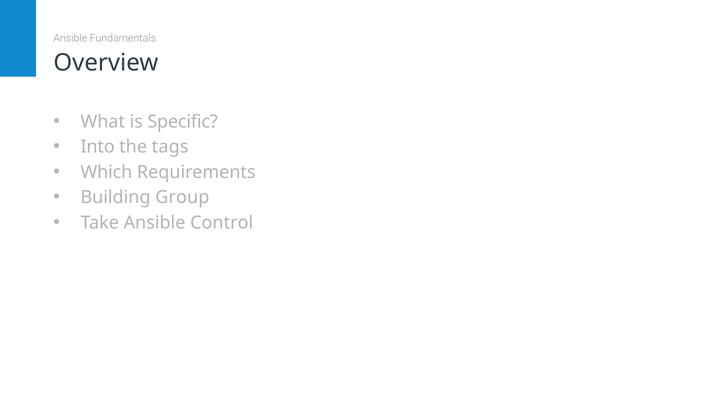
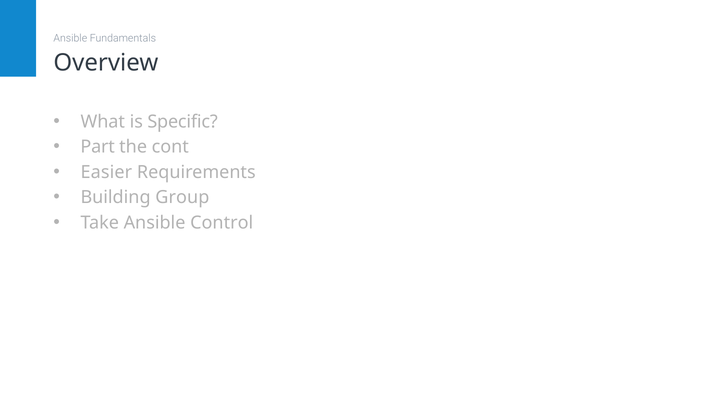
Into: Into -> Part (98, 147)
tags: tags -> cont (170, 147)
Which: Which -> Easier (106, 172)
